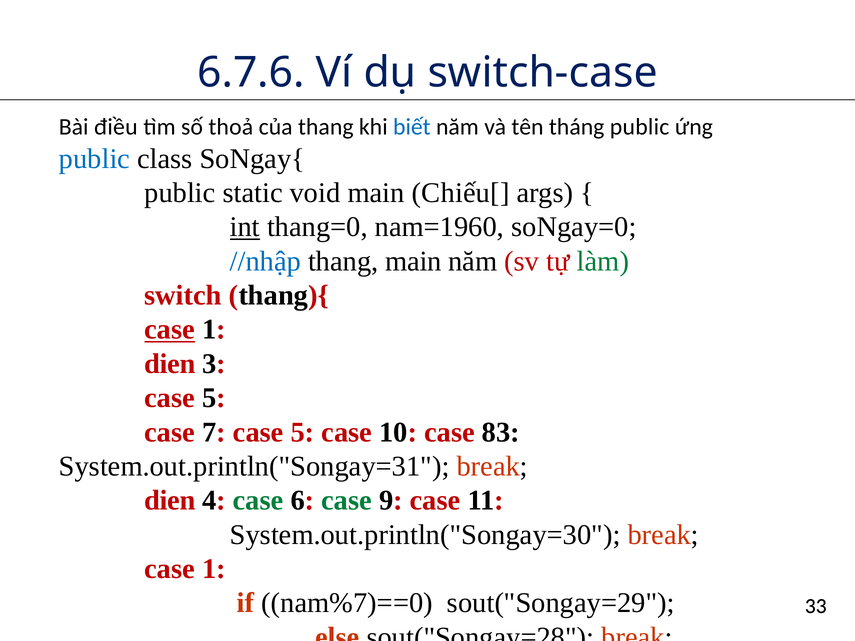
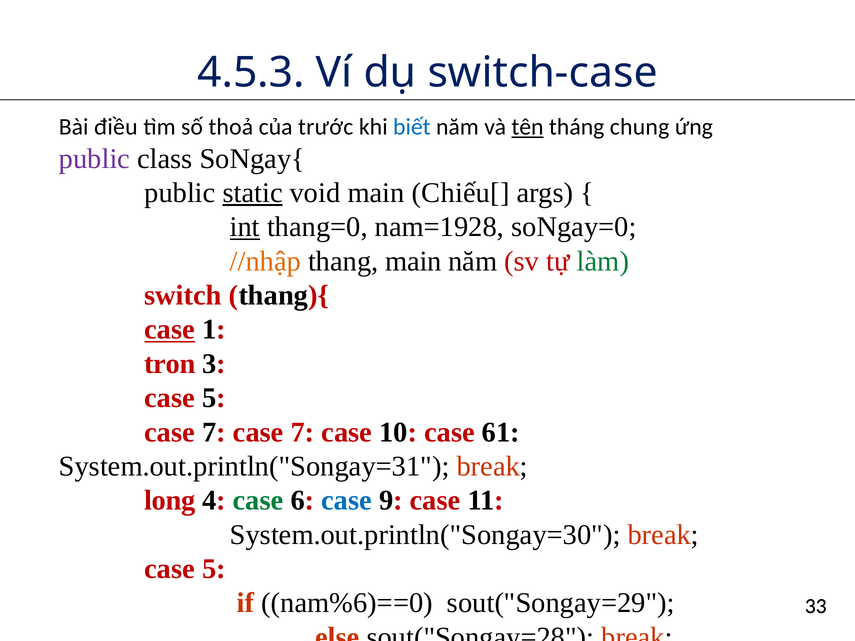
6.7.6: 6.7.6 -> 4.5.3 (251, 73)
của thang: thang -> trước (326, 127)
tên underline: none -> present (528, 127)
tháng public: public -> chung (640, 127)
public colour: blue -> purple (94, 159)
static underline: none -> present (253, 193)
nam=1960: nam=1960 -> nam=1928 (439, 227)
//nhập colour: blue -> orange (265, 261)
dien: dien -> tron (170, 364)
7 case 5: 5 -> 7 (302, 432)
83: 83 -> 61 (501, 432)
dien: dien -> long (170, 501)
case colour: green -> blue (347, 501)
1: 1 -> 5 (214, 569)
nam%7)==0: nam%7)==0 -> nam%6)==0 (347, 603)
